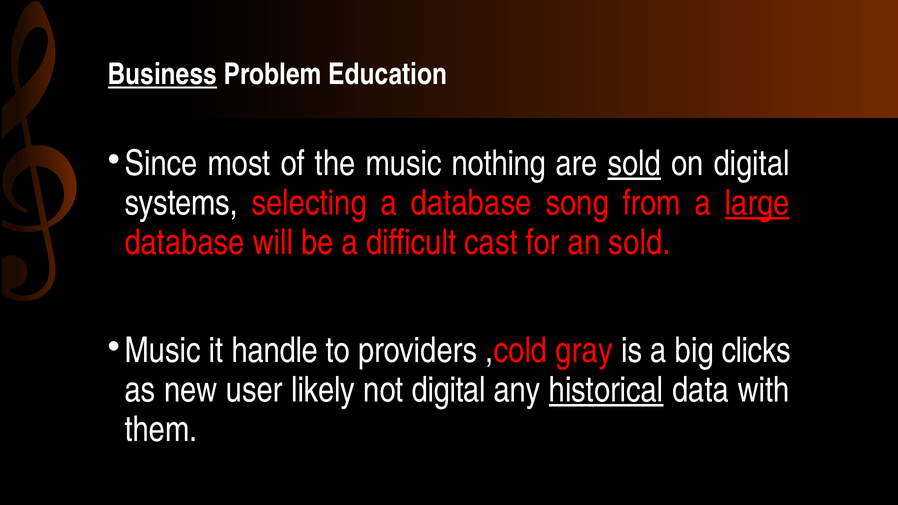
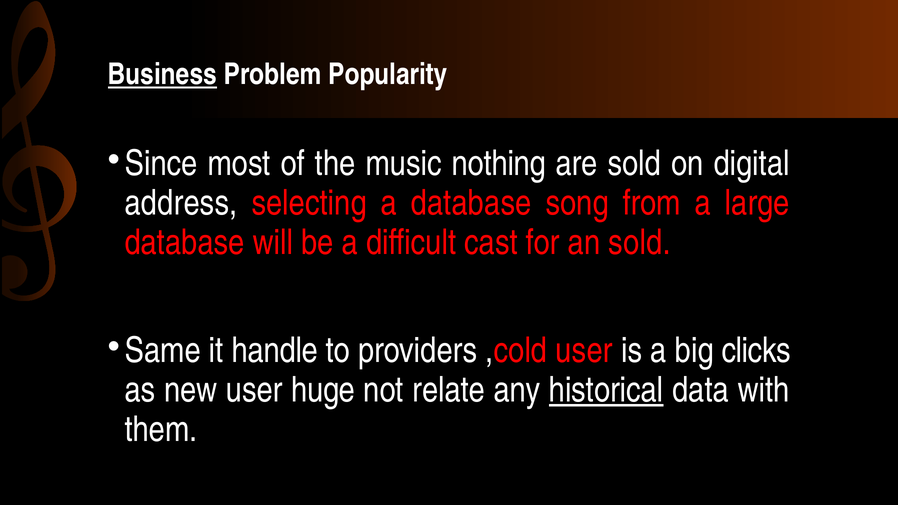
Education: Education -> Popularity (388, 75)
sold underline: present -> none (634, 164)
systems: systems -> address (181, 203)
large underline: present -> none (757, 203)
Music: Music -> Same (163, 351)
,cold gray: gray -> user (584, 351)
likely: likely -> huge (323, 390)
not digital: digital -> relate (449, 390)
